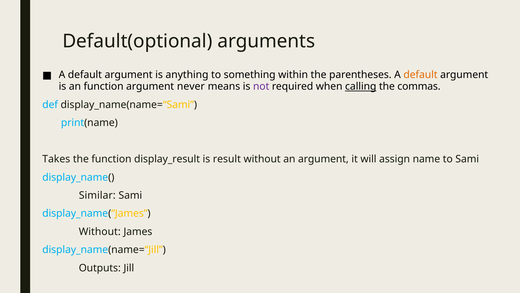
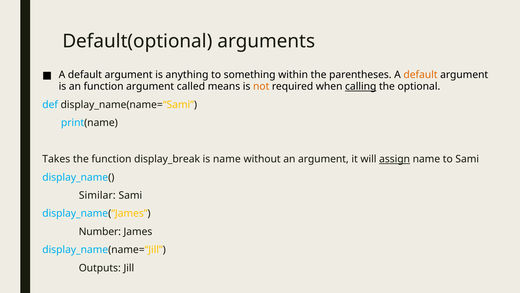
never: never -> called (191, 86)
not colour: purple -> orange (261, 86)
commas: commas -> optional (419, 86)
display_result: display_result -> display_break (167, 159)
is result: result -> name (227, 159)
assign underline: none -> present (395, 159)
Without: Without -> Number (100, 231)
